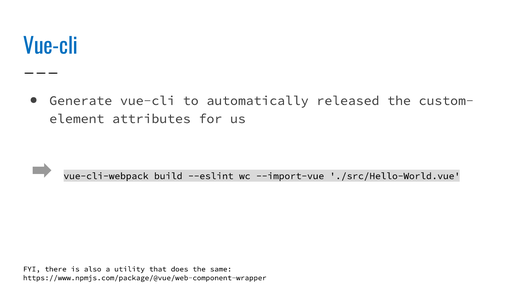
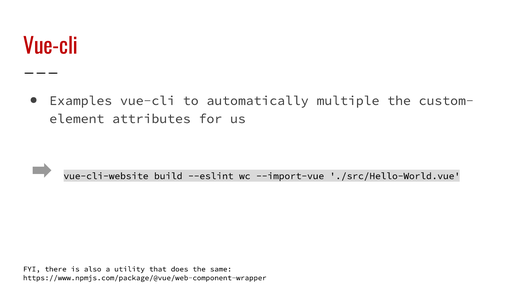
Vue-cli colour: blue -> red (51, 47)
Generate: Generate -> Examples (81, 101)
released: released -> multiple (348, 101)
vue-cli-webpack: vue-cli-webpack -> vue-cli-website (106, 176)
